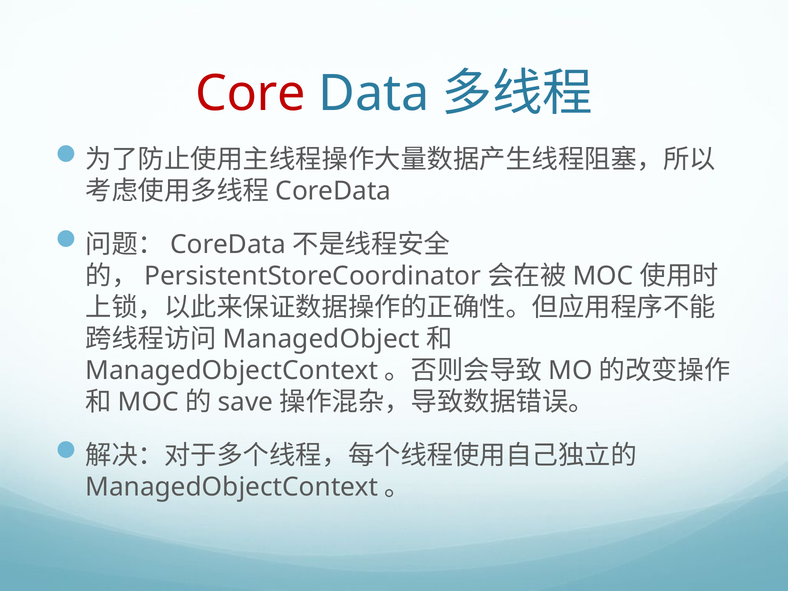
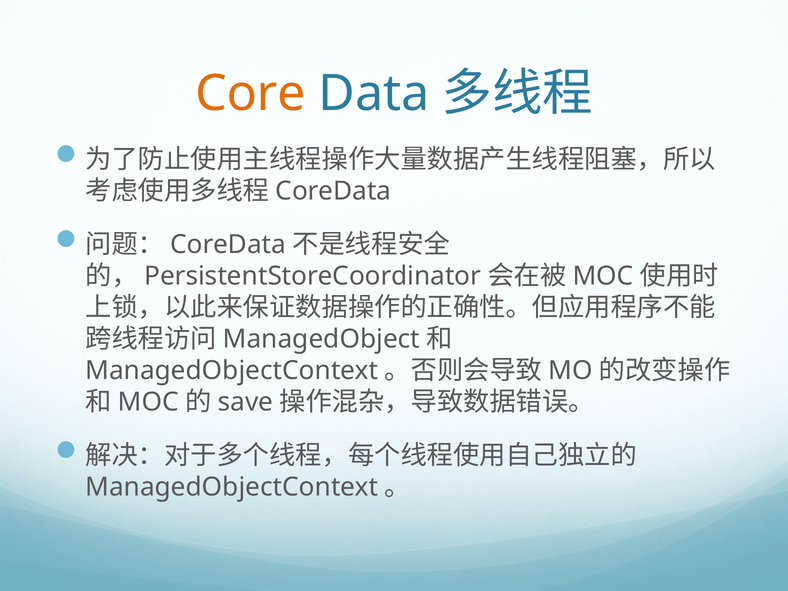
Core colour: red -> orange (250, 94)
